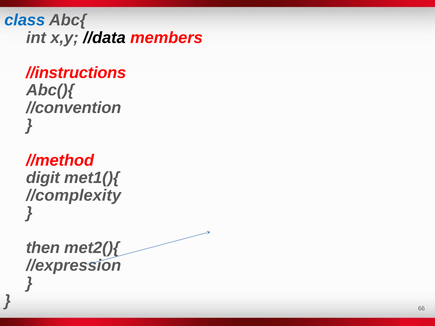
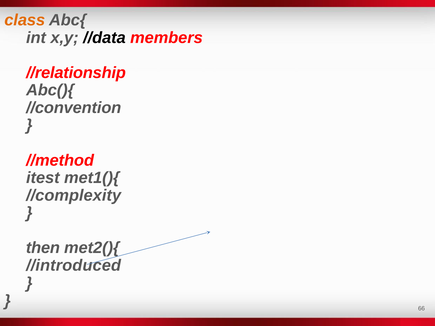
class colour: blue -> orange (25, 20)
//instructions: //instructions -> //relationship (76, 73)
digit: digit -> itest (43, 178)
//expression: //expression -> //introduced (74, 266)
